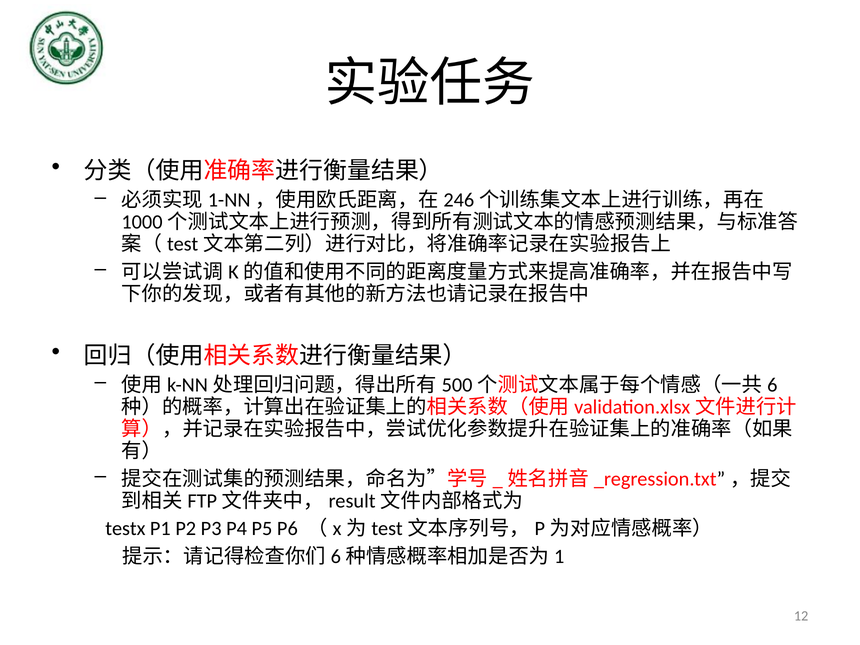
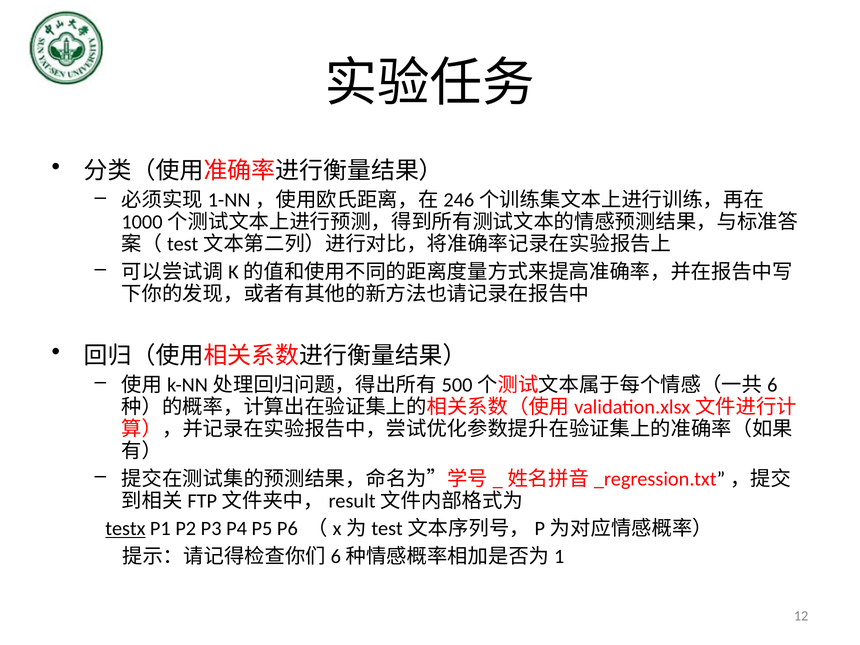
testx underline: none -> present (125, 529)
